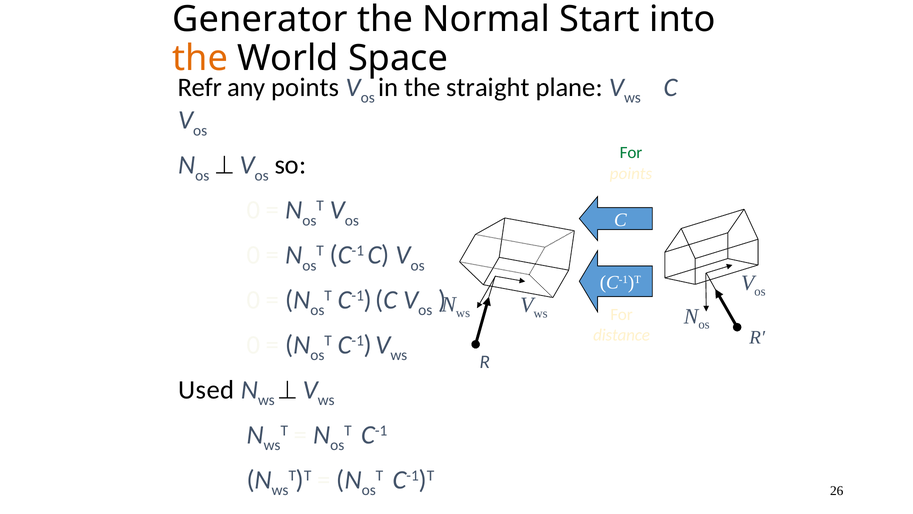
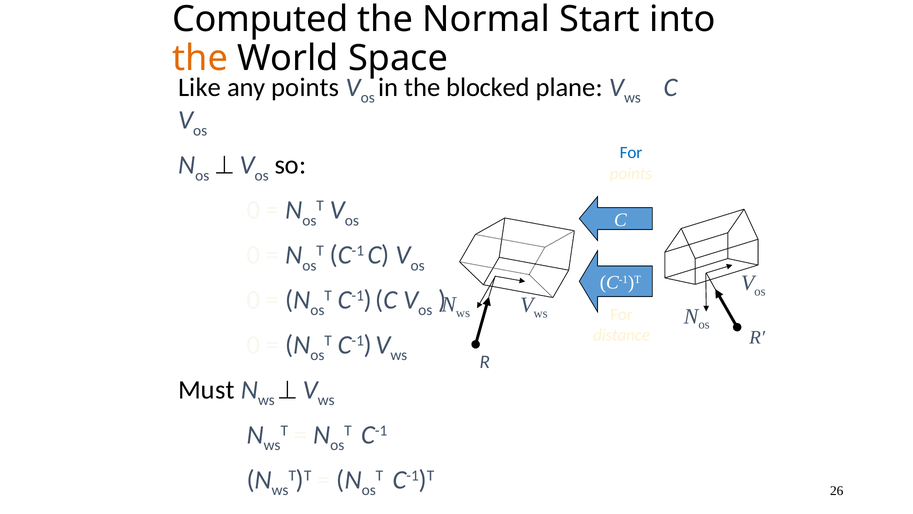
Generator: Generator -> Computed (260, 19)
Refr: Refr -> Like (200, 87)
straight: straight -> blocked (488, 87)
For colour: green -> blue (631, 153)
Used: Used -> Must (206, 390)
